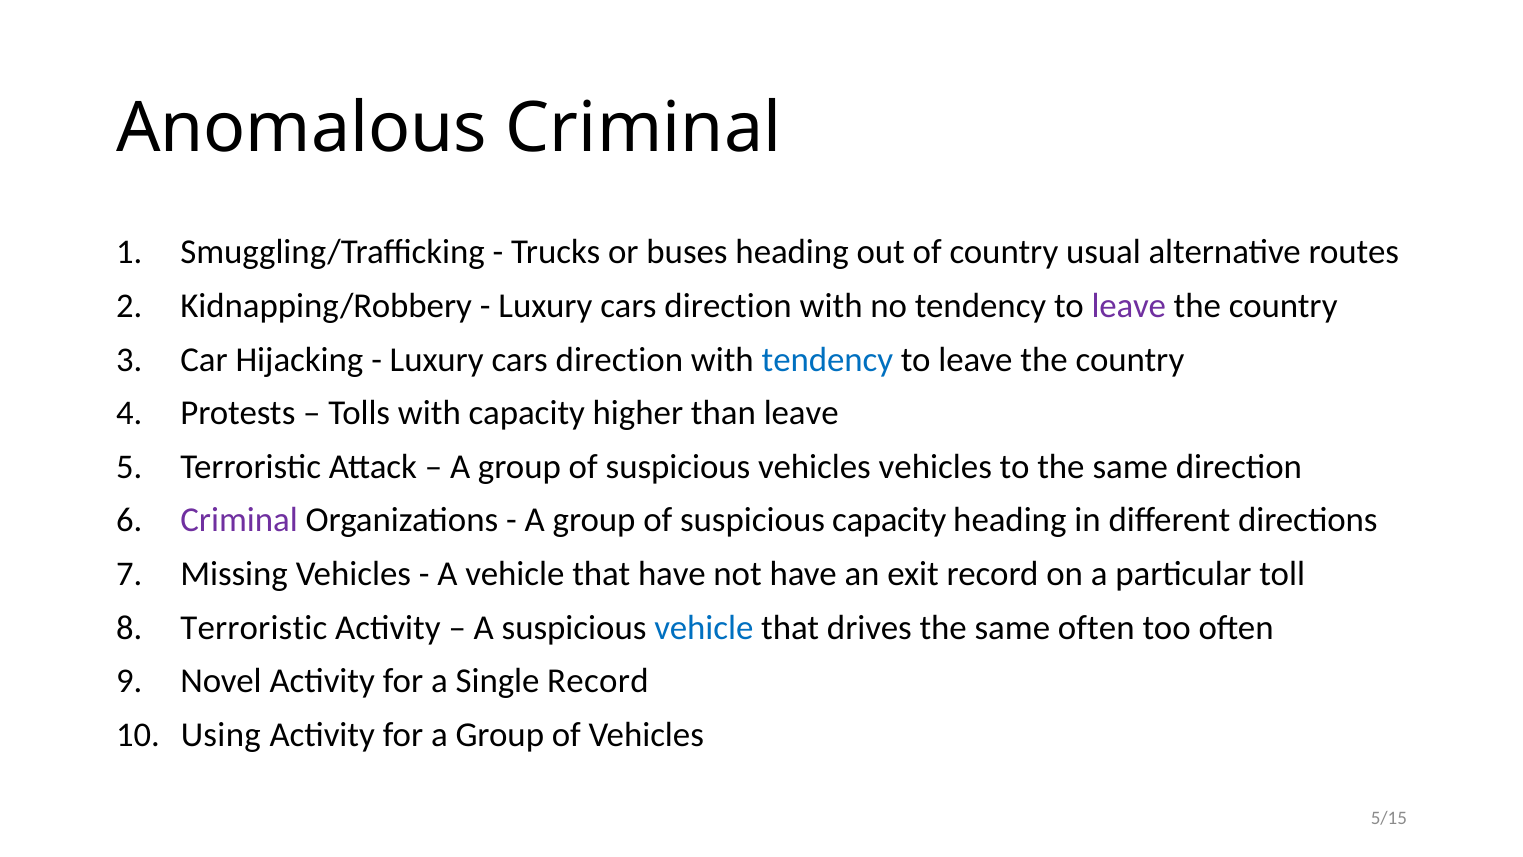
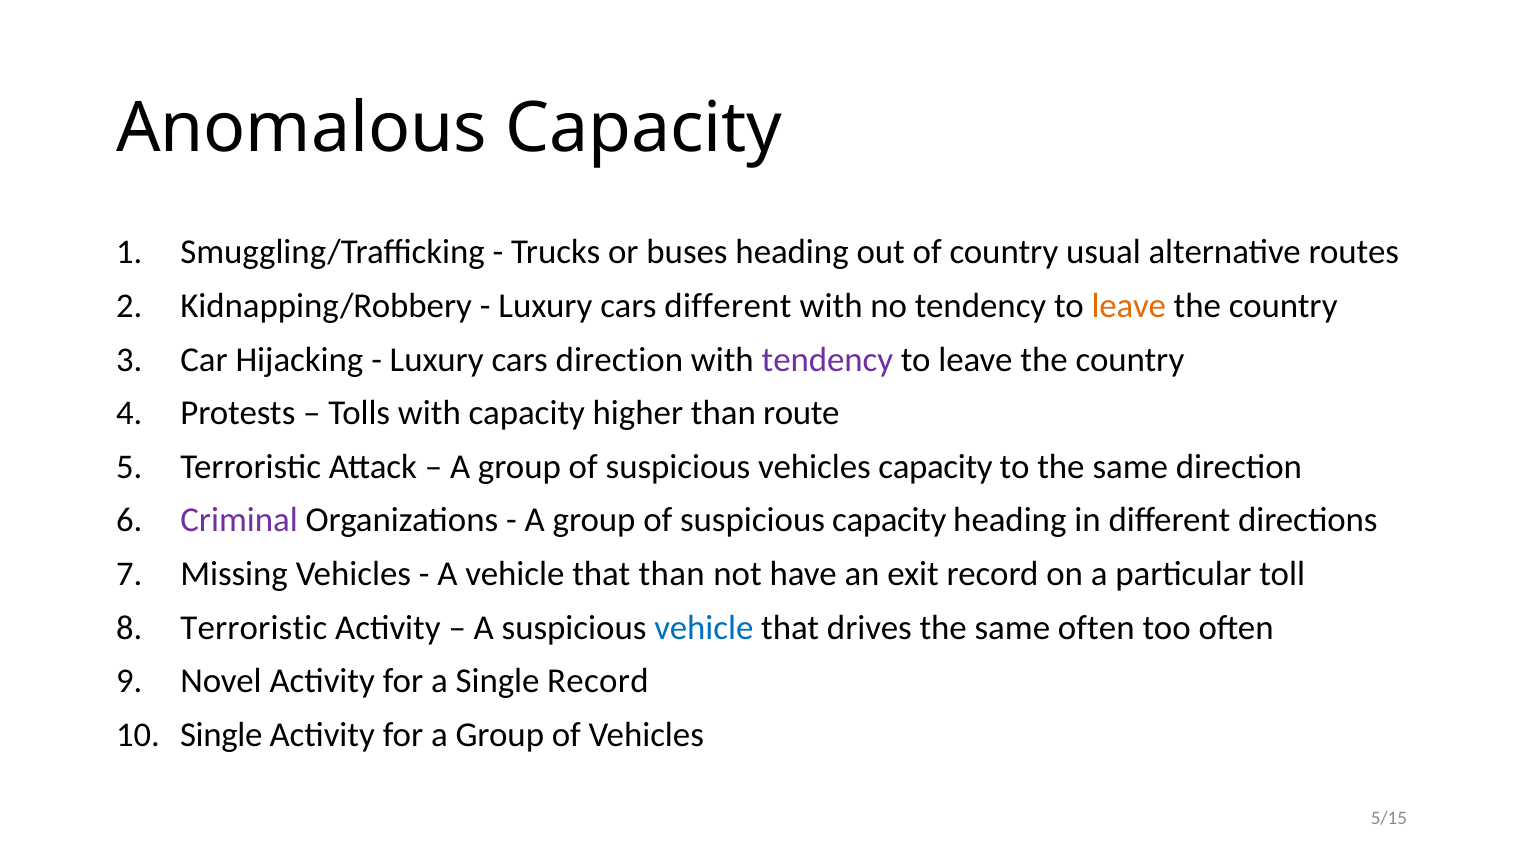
Anomalous Criminal: Criminal -> Capacity (644, 128)
direction: direction -> different (728, 306)
leave colour: purple -> orange (1129, 306)
tendency colour: blue -> purple (827, 359)
than leave: leave -> route (801, 413)
vehicles vehicles: vehicles -> capacity (935, 467)
that have: have -> than (672, 574)
Using: Using -> Single (221, 734)
